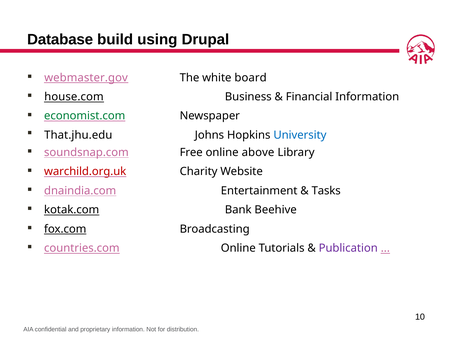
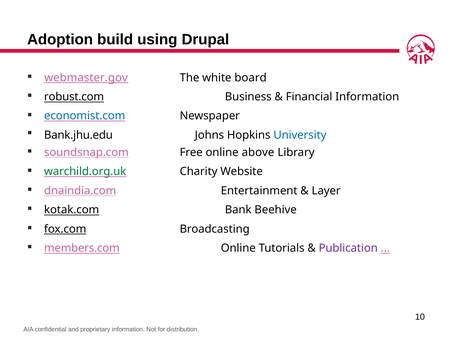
Database: Database -> Adoption (60, 40)
house.com: house.com -> robust.com (74, 97)
economist.com colour: green -> blue (85, 116)
That.jhu.edu: That.jhu.edu -> Bank.jhu.edu (78, 135)
warchild.org.uk colour: red -> green (85, 172)
Tasks: Tasks -> Layer (326, 191)
countries.com: countries.com -> members.com (82, 248)
